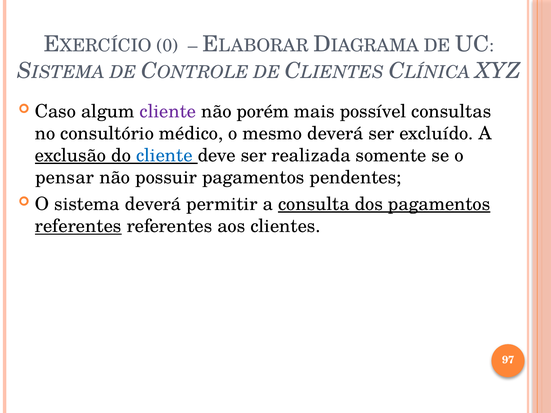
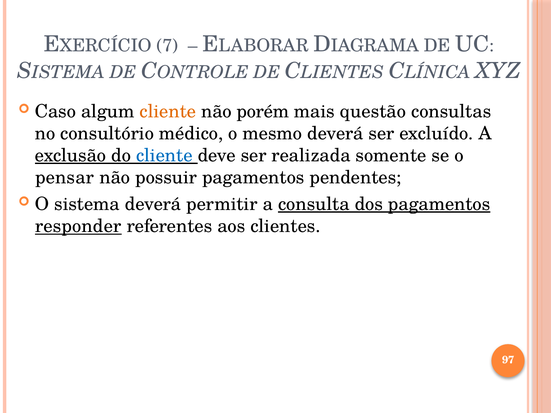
0: 0 -> 7 (167, 46)
cliente colour: purple -> orange (168, 111)
possível: possível -> questão (373, 111)
referentes: referentes -> responder (78, 226)
